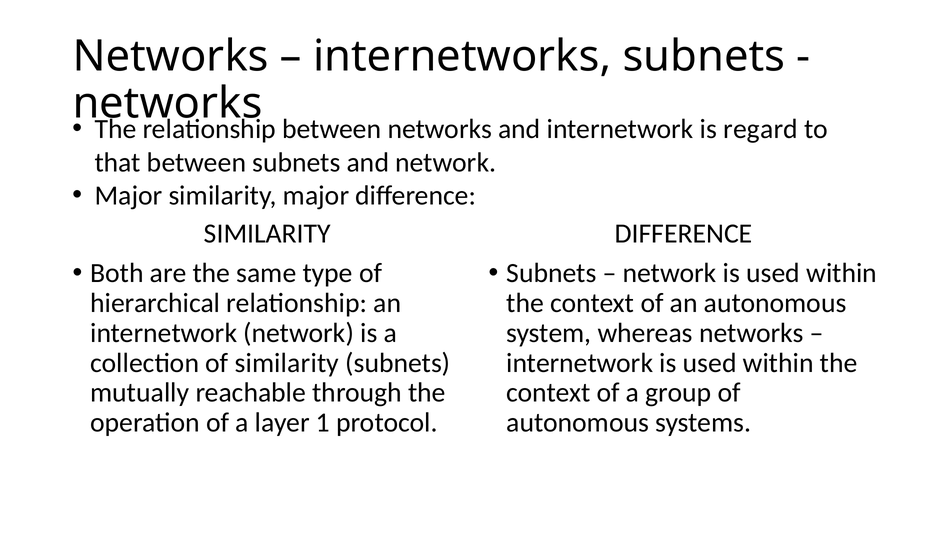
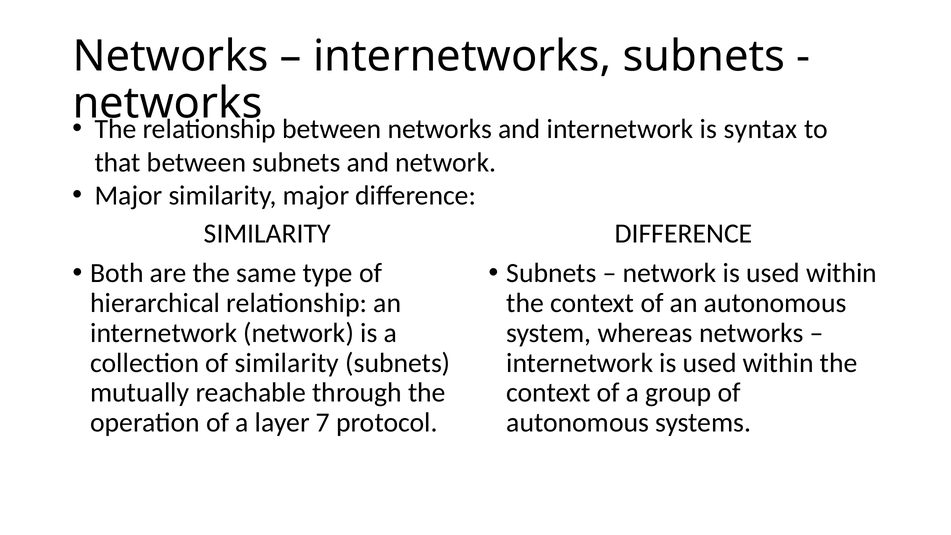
regard: regard -> syntax (761, 129)
1: 1 -> 7 (323, 423)
